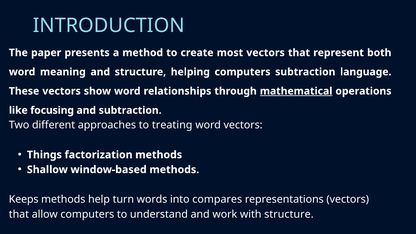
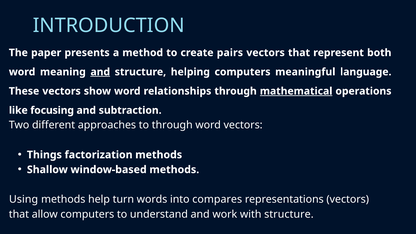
most: most -> pairs (230, 53)
and underline: none -> present (100, 72)
computers subtraction: subtraction -> meaningful (305, 72)
to treating: treating -> through (172, 125)
Keeps: Keeps -> Using (24, 199)
